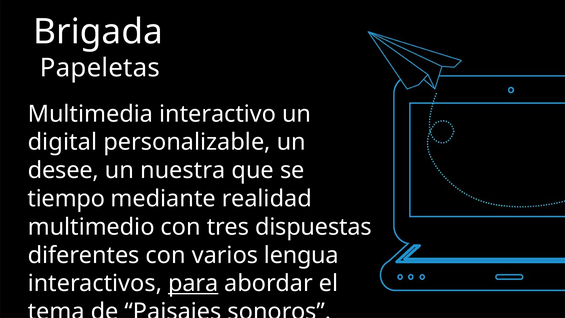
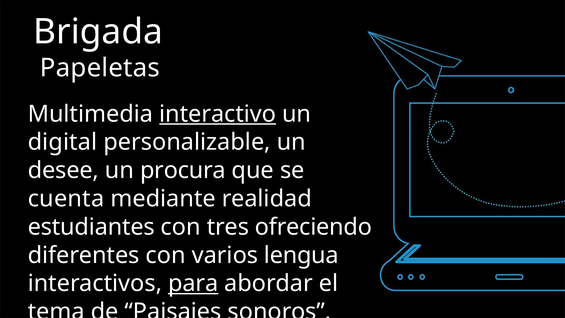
interactivo underline: none -> present (218, 114)
nuestra: nuestra -> procura (183, 170)
tiempo: tiempo -> cuenta (66, 199)
multimedio: multimedio -> estudiantes (91, 227)
dispuestas: dispuestas -> ofreciendo (313, 227)
